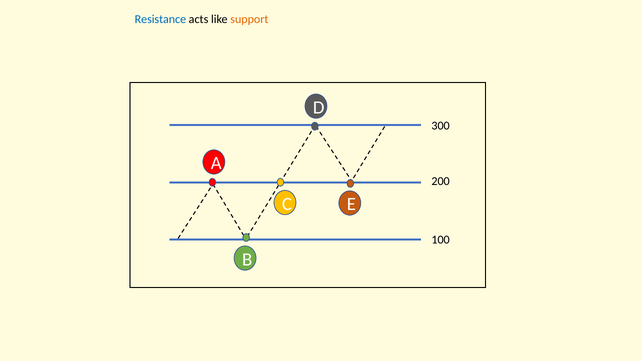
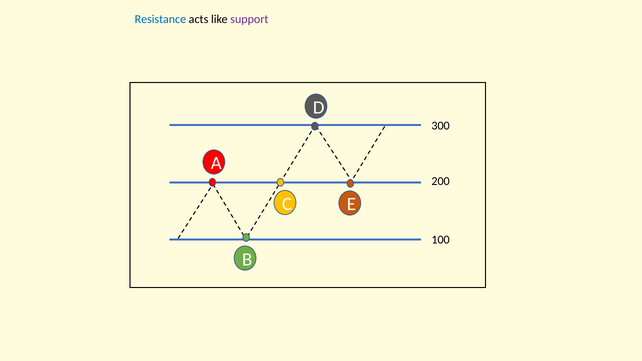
support colour: orange -> purple (249, 19)
